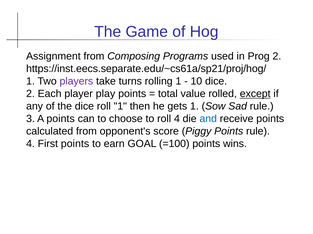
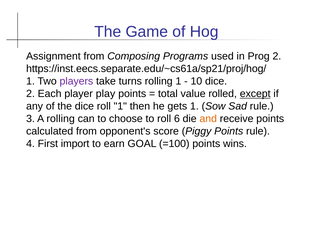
A points: points -> rolling (61, 119)
roll 4: 4 -> 6 (177, 119)
and colour: blue -> orange (208, 119)
First points: points -> import (75, 144)
